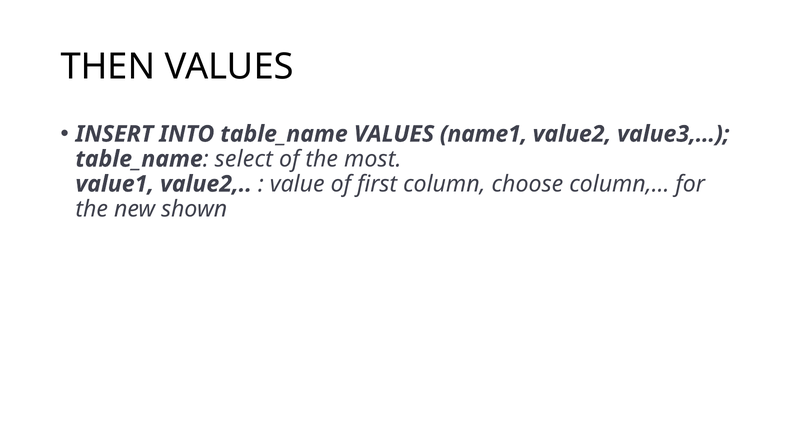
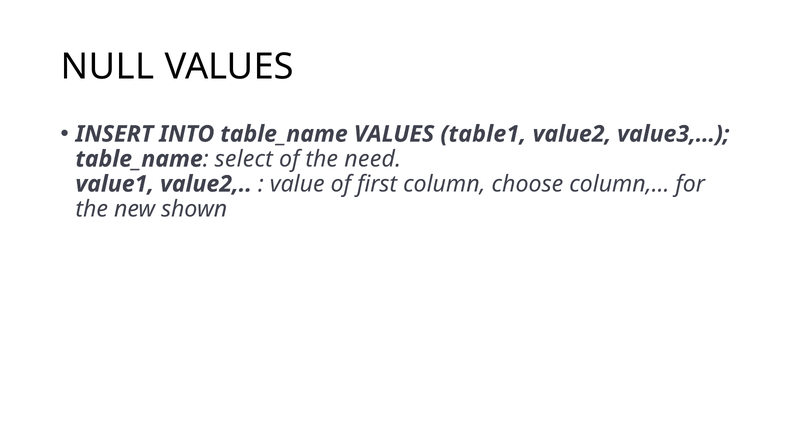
THEN: THEN -> NULL (108, 67)
name1: name1 -> table1 (483, 134)
most: most -> need (373, 159)
